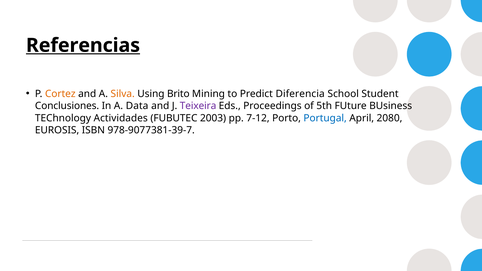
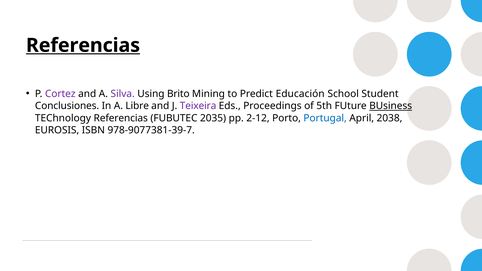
Cortez colour: orange -> purple (60, 94)
Silva colour: orange -> purple (123, 94)
Diferencia: Diferencia -> Educación (300, 94)
Data: Data -> Libre (137, 106)
BUsiness underline: none -> present (391, 106)
TEChnology Actividades: Actividades -> Referencias (121, 118)
2003: 2003 -> 2035 (213, 118)
7-12: 7-12 -> 2-12 (258, 118)
2080: 2080 -> 2038 (390, 118)
